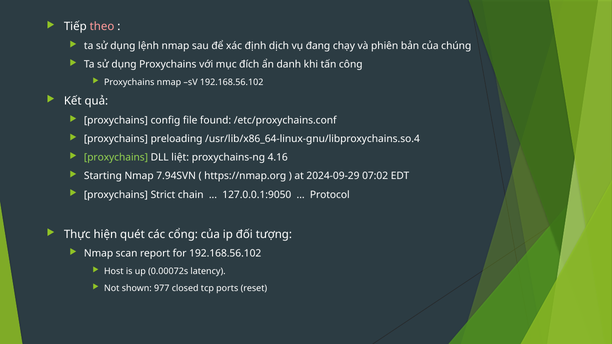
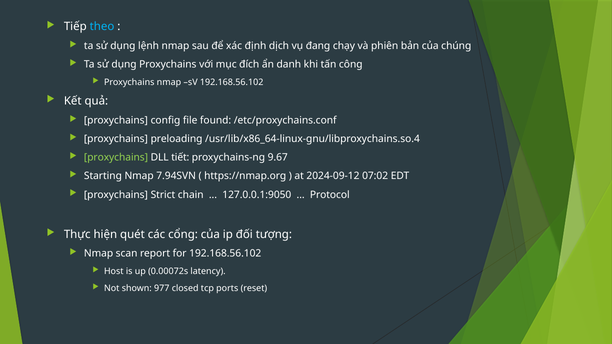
theo colour: pink -> light blue (102, 27)
liệt: liệt -> tiết (180, 158)
4.16: 4.16 -> 9.67 (278, 158)
2024-09-29: 2024-09-29 -> 2024-09-12 (333, 176)
